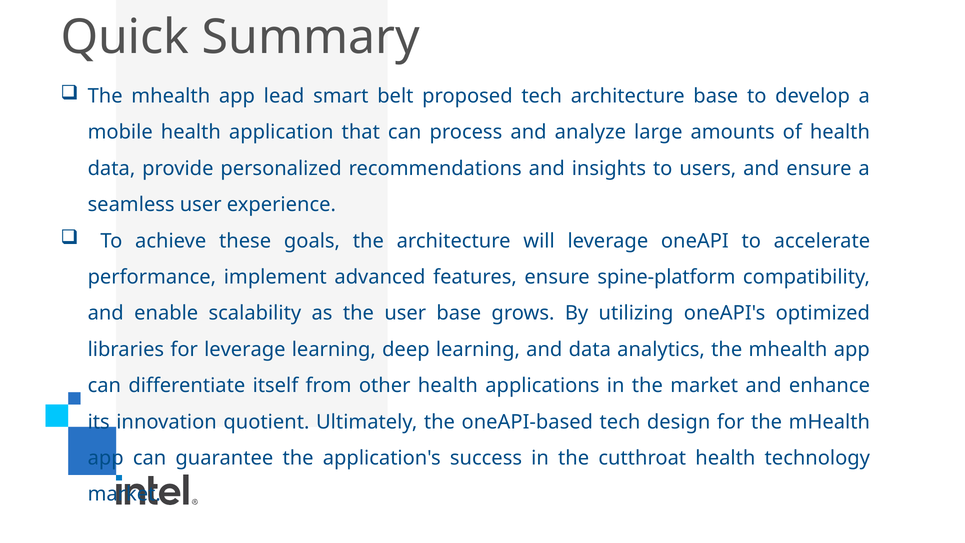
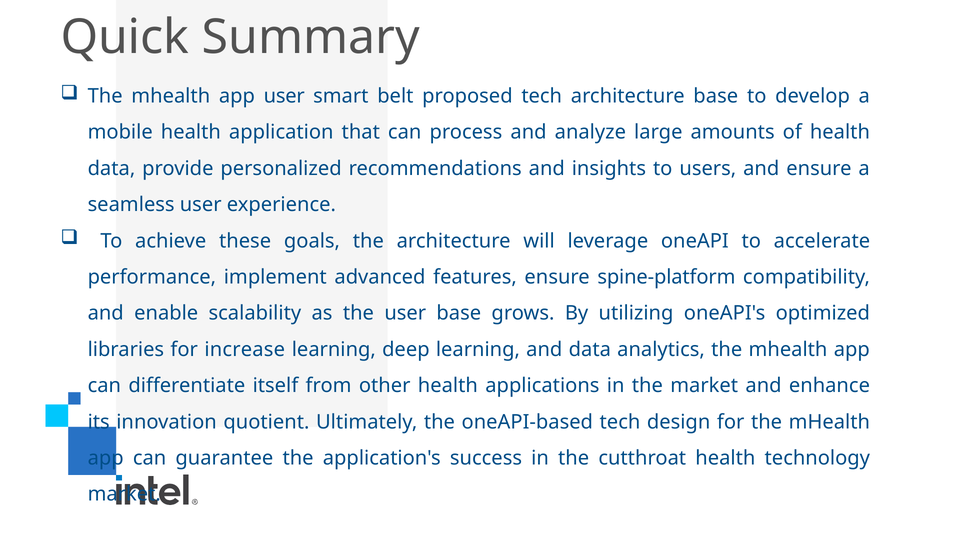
app lead: lead -> user (284, 96)
for leverage: leverage -> increase (245, 349)
